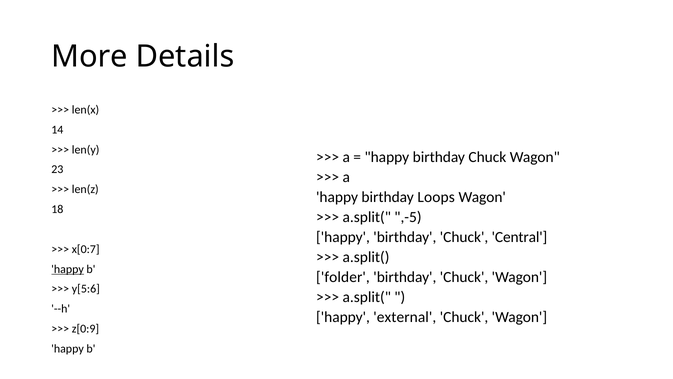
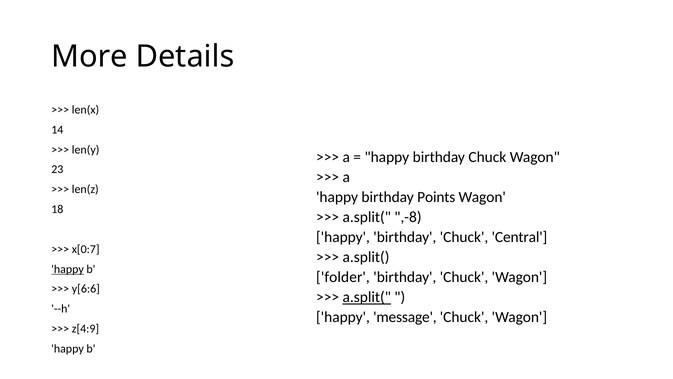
Loops: Loops -> Points (436, 197)
,-5: ,-5 -> ,-8 (408, 217)
y[5:6: y[5:6 -> y[6:6 (86, 289)
a.split( underline: none -> present (367, 297)
external: external -> message (405, 317)
z[0:9: z[0:9 -> z[4:9 (85, 328)
